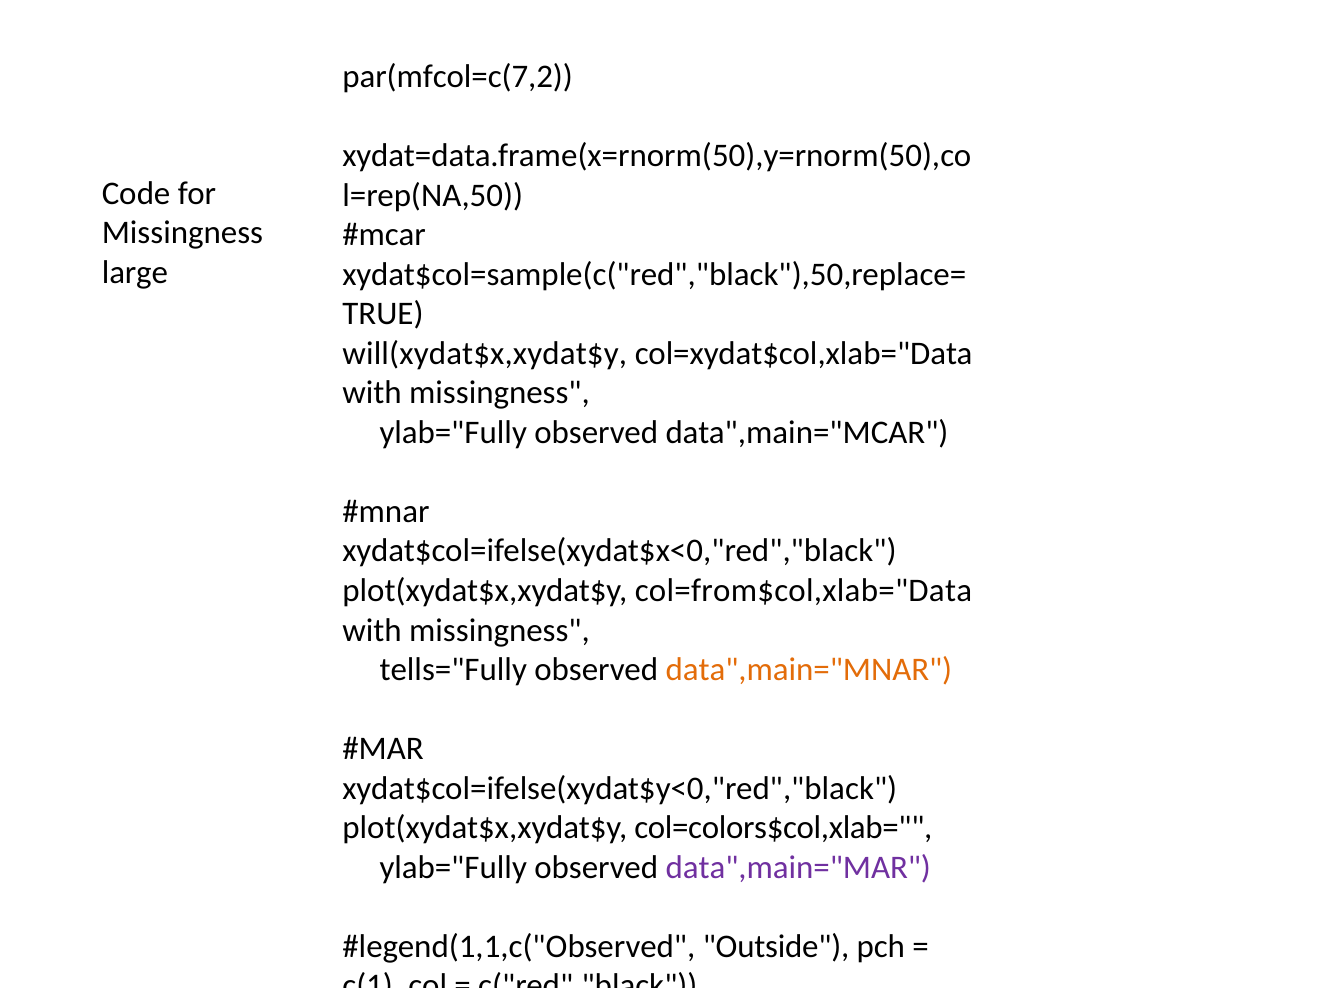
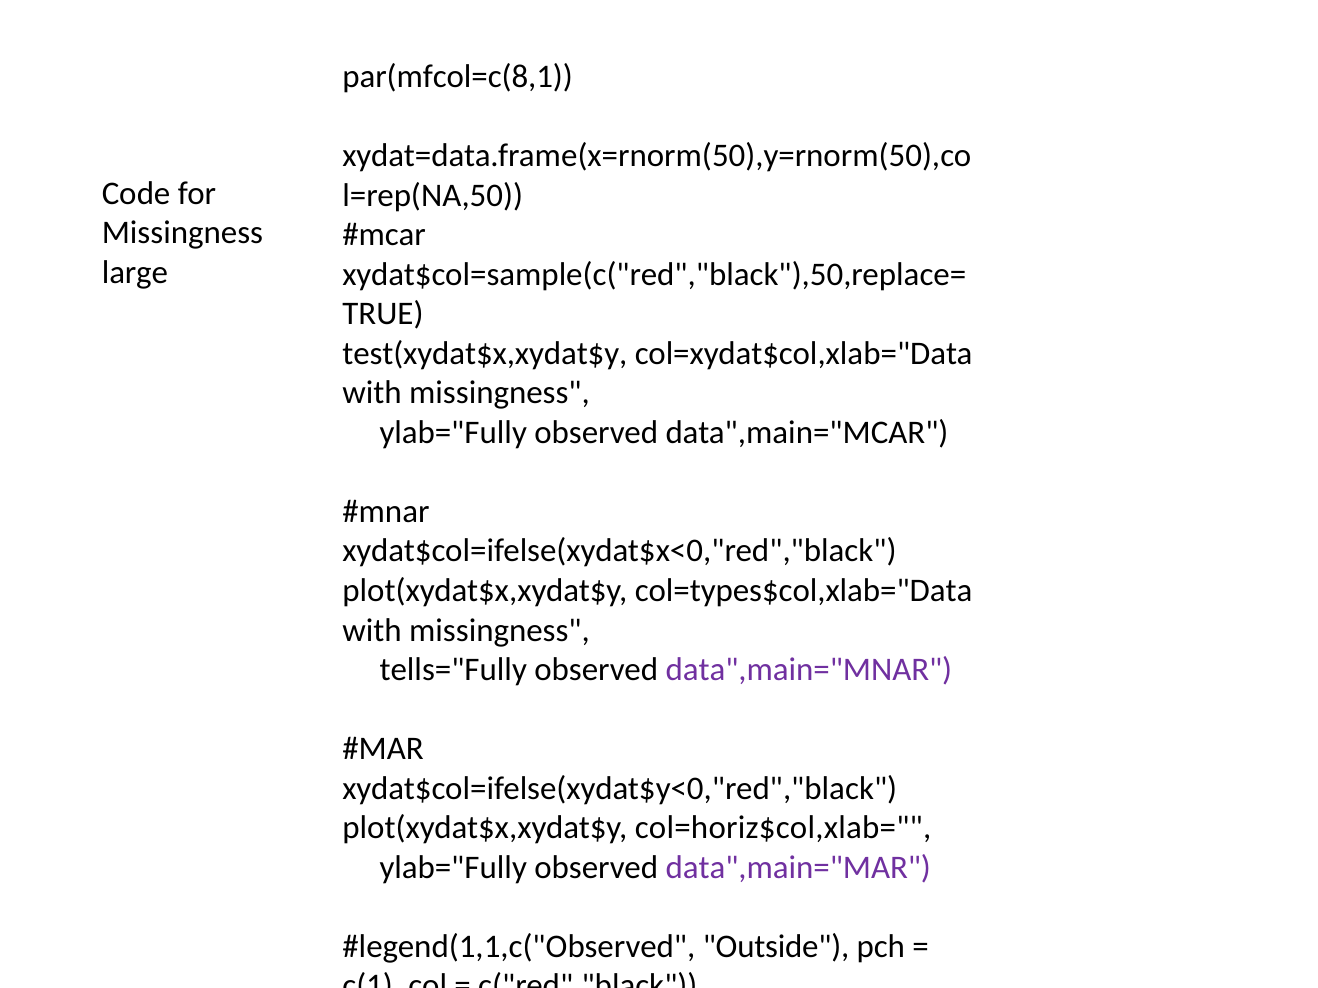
par(mfcol=c(7,2: par(mfcol=c(7,2 -> par(mfcol=c(8,1 (458, 77)
will(xydat$x,xydat$y: will(xydat$x,xydat$y -> test(xydat$x,xydat$y (485, 354)
col=from$col,xlab="Data: col=from$col,xlab="Data -> col=types$col,xlab="Data (804, 591)
data",main="MNAR colour: orange -> purple (809, 670)
col=colors$col,xlab=: col=colors$col,xlab= -> col=horiz$col,xlab= (783, 828)
